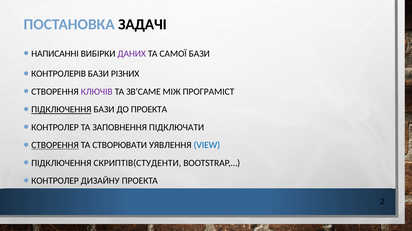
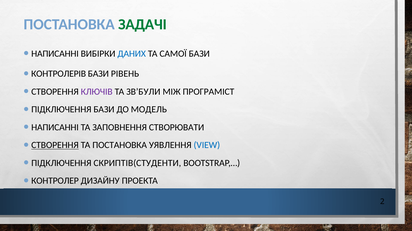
ЗАДАЧІ colour: black -> green (142, 25)
ДАНИХ colour: purple -> blue (132, 54)
РІЗНИХ: РІЗНИХ -> РІВЕНЬ (125, 74)
ЗВ’САМЕ: ЗВ’САМЕ -> ЗВ’БУЛИ (143, 92)
ПІДКЛЮЧЕННЯ underline: present -> none (61, 110)
ДО ПРОЕКТА: ПРОЕКТА -> МОДЕЛЬ (149, 110)
КОНТРОЛЕР: КОНТРОЛЕР -> НАПИСАННІ (55, 128)
ПІДКЛЮЧАТИ: ПІДКЛЮЧАТИ -> СТВОРЮВАТИ (177, 128)
ТА СТВОРЮВАТИ: СТВОРЮВАТИ -> ПОСТАНОВКА (120, 146)
